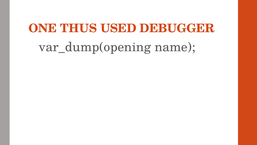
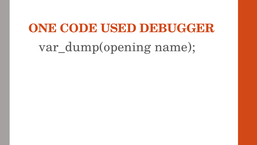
THUS: THUS -> CODE (79, 28)
